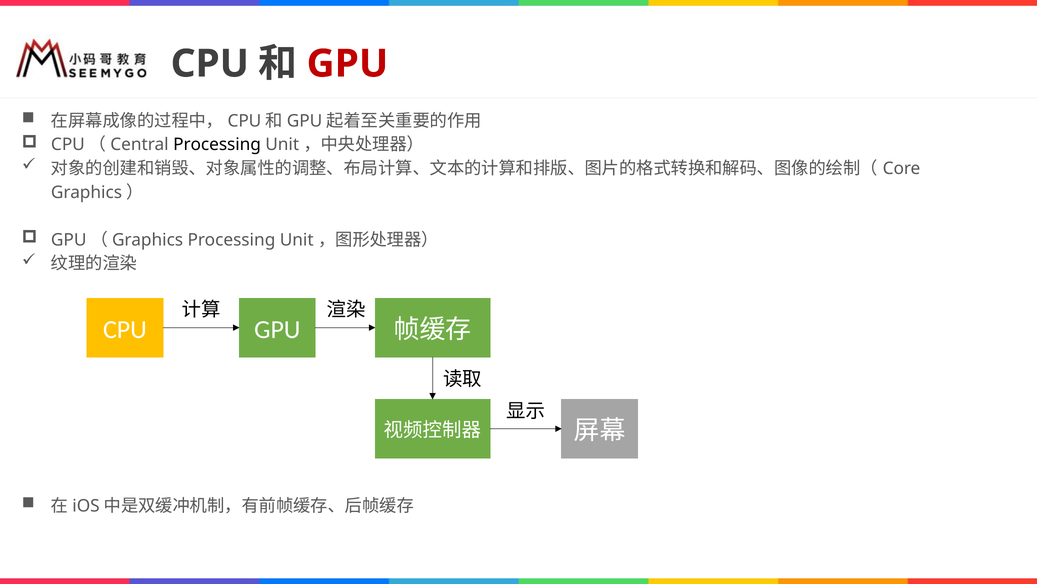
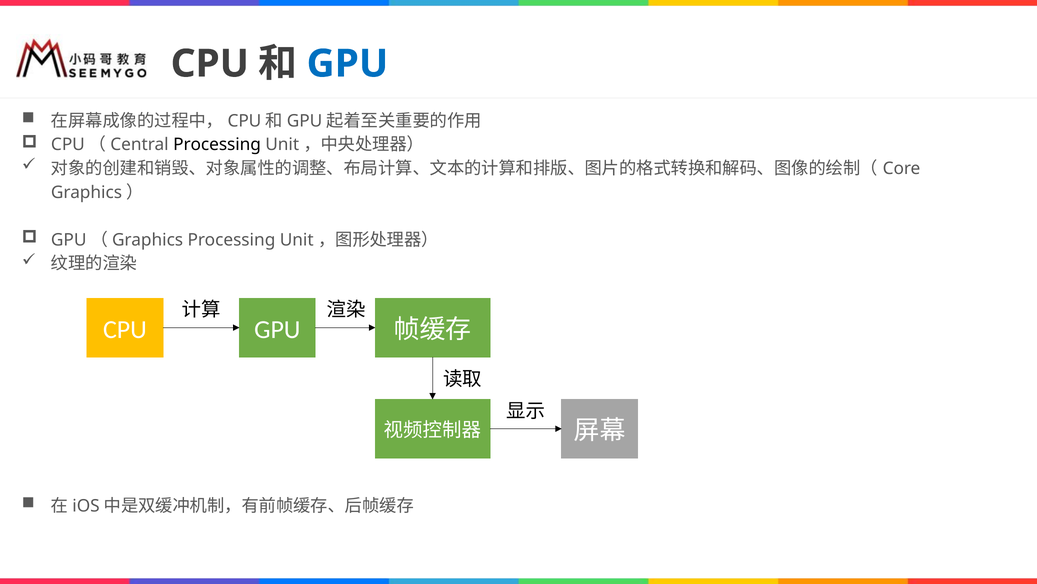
GPU colour: red -> blue (347, 64)
